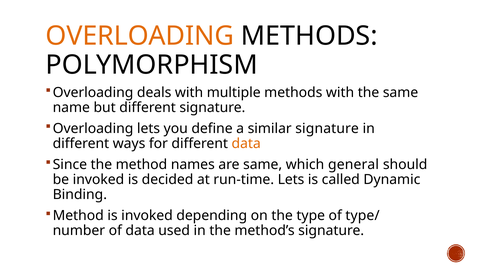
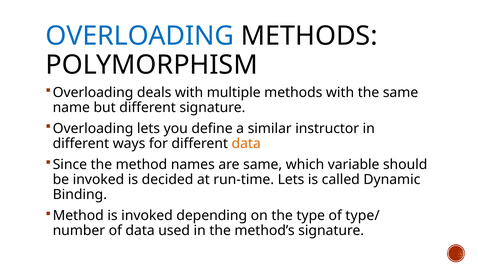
OVERLOADING colour: orange -> blue (140, 36)
similar signature: signature -> instructor (327, 128)
general: general -> variable (354, 164)
